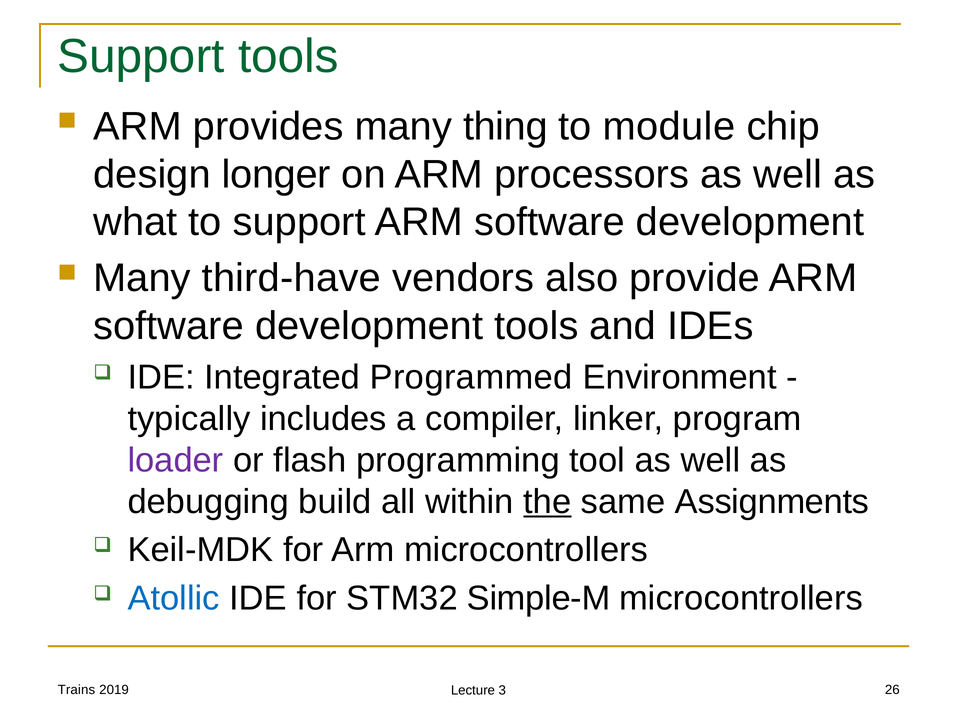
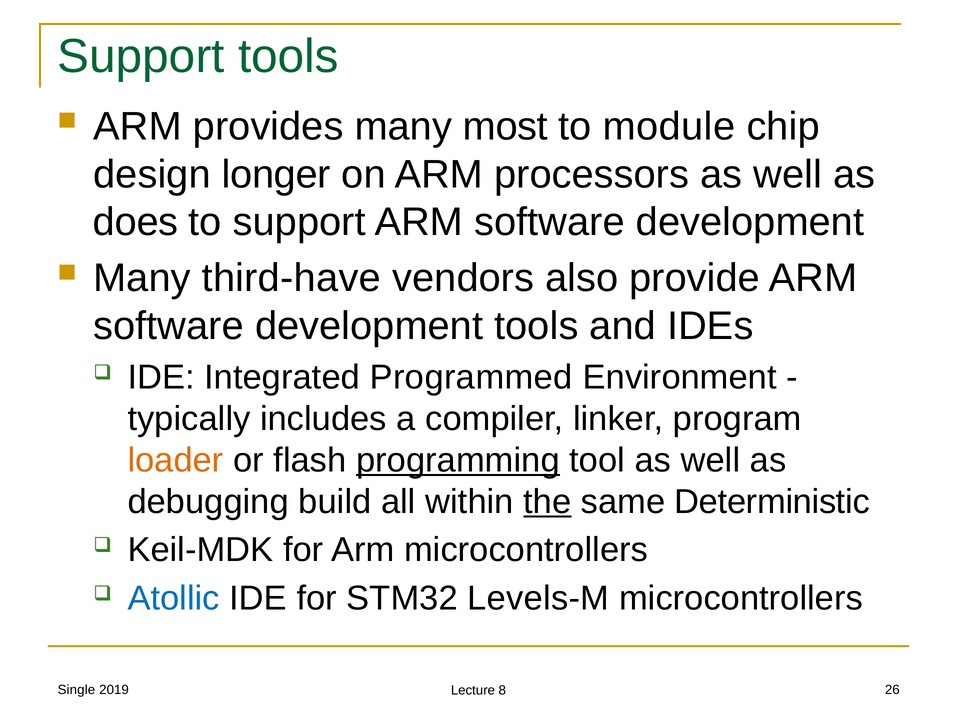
thing: thing -> most (505, 127)
what: what -> does (136, 222)
loader colour: purple -> orange (176, 460)
programming underline: none -> present (458, 460)
Assignments: Assignments -> Deterministic (772, 501)
Simple-M: Simple-M -> Levels-M (538, 598)
Trains: Trains -> Single (76, 689)
3: 3 -> 8 (502, 690)
